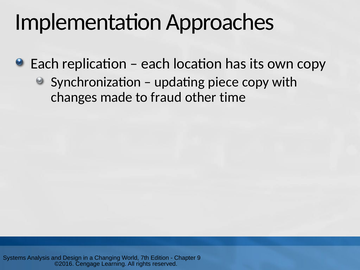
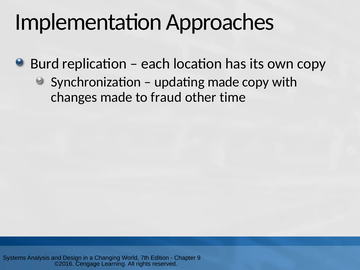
Each: Each -> Burd (45, 64)
updating piece: piece -> made (223, 82)
